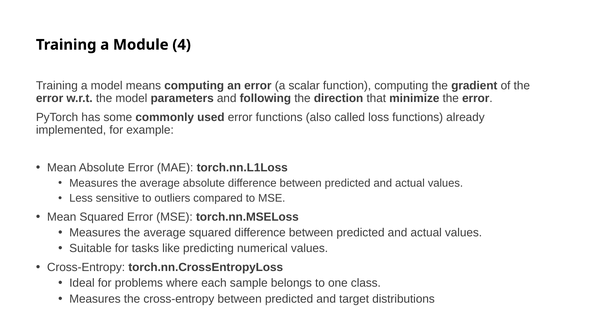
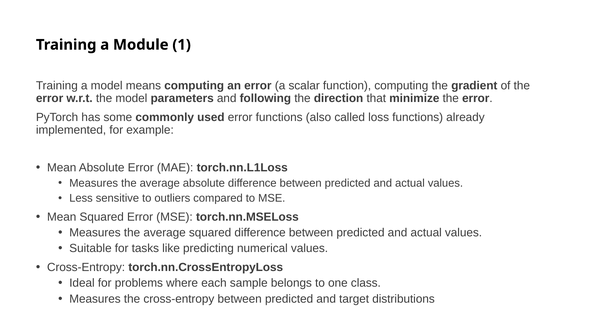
4: 4 -> 1 (182, 45)
